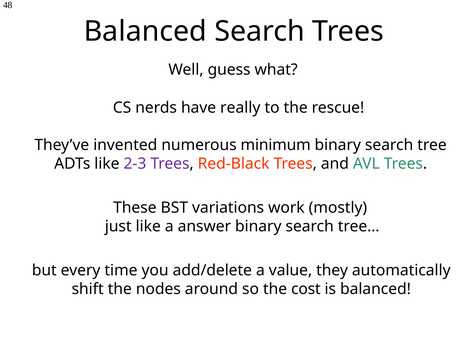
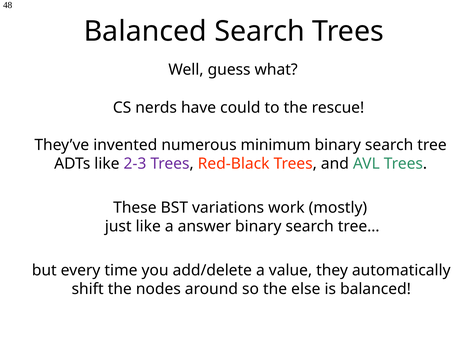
really: really -> could (240, 108)
cost: cost -> else (306, 289)
